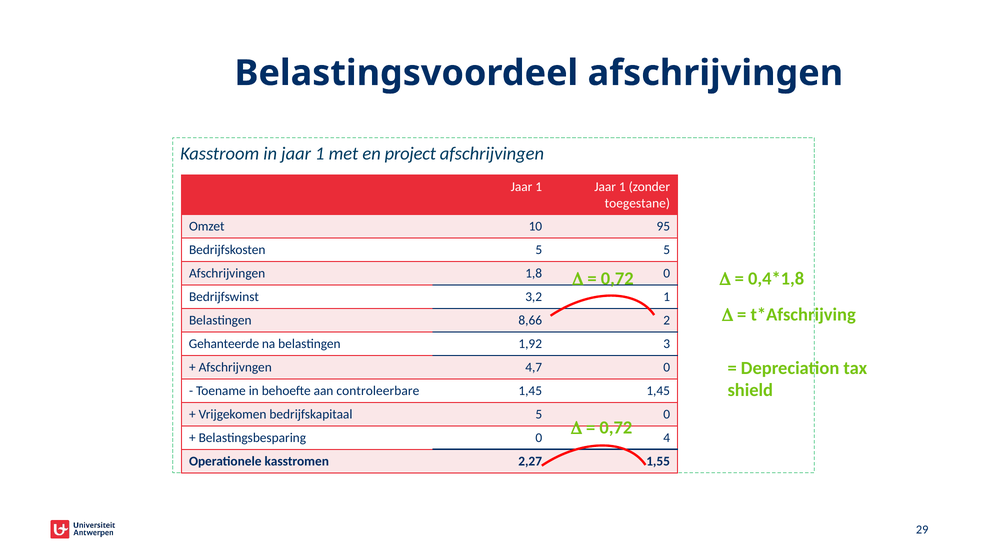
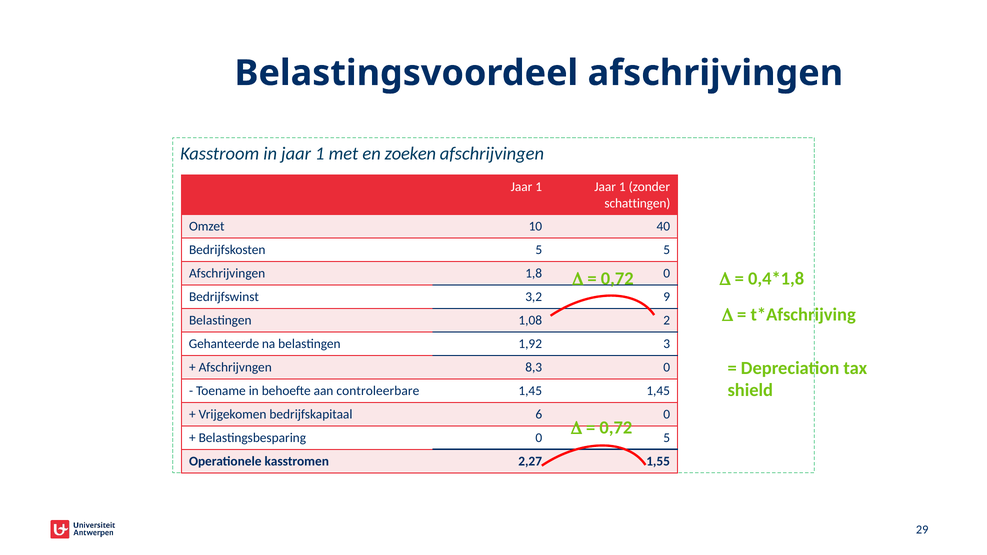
project: project -> zoeken (410, 154)
toegestane: toegestane -> schattingen (637, 203)
95: 95 -> 40 (663, 227)
3,2 1: 1 -> 9 (667, 297)
8,66: 8,66 -> 1,08 (530, 321)
4,7: 4,7 -> 8,3 (534, 368)
bedrijfskapitaal 5: 5 -> 6 (539, 415)
0 4: 4 -> 5 (667, 438)
